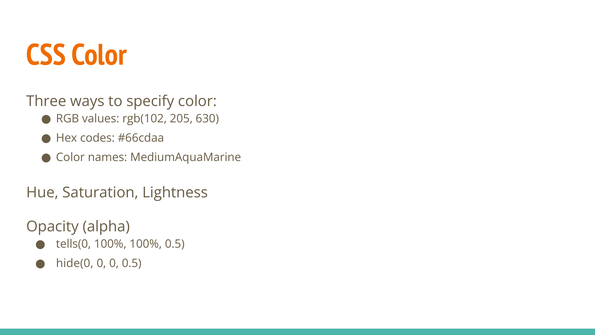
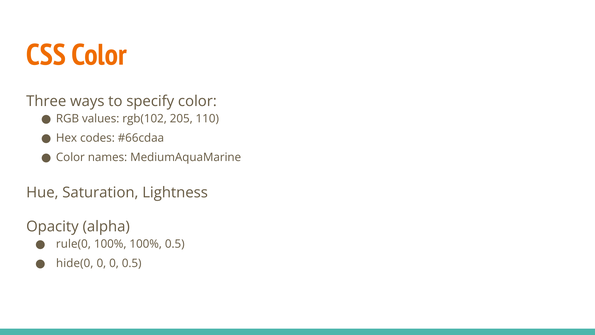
630: 630 -> 110 (207, 119)
tells(0: tells(0 -> rule(0 (73, 244)
